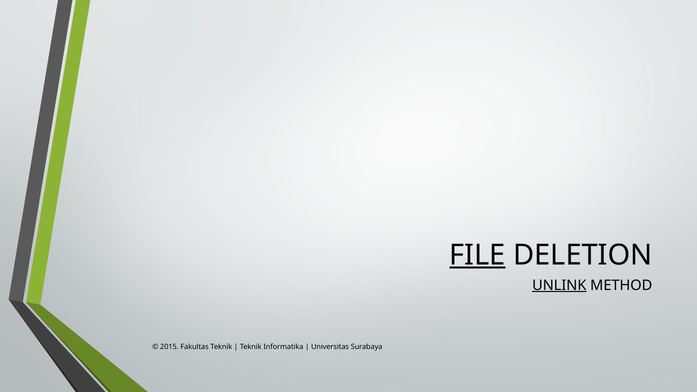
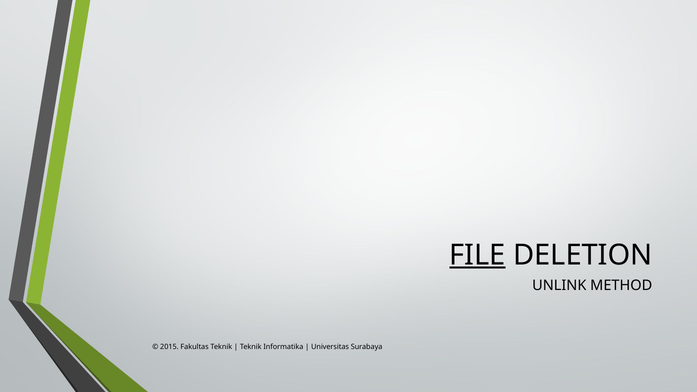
UNLINK underline: present -> none (559, 285)
